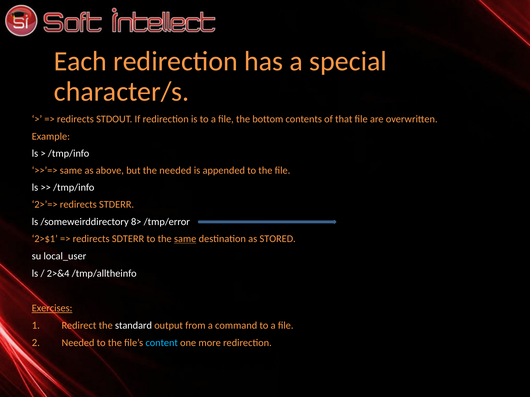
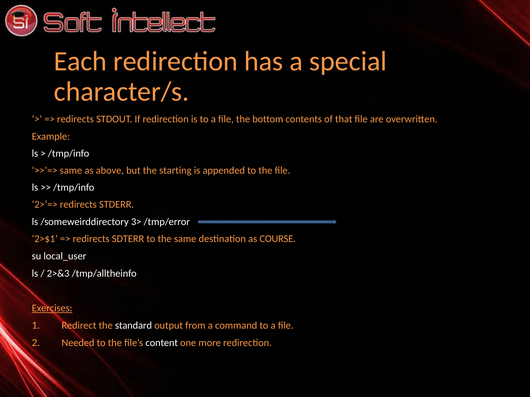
the needed: needed -> starting (175, 171)
8>: 8> -> 3> (136, 222)
same underline: present -> none (185, 239)
STORED: STORED -> COURSE (278, 239)
2>&4: 2>&4 -> 2>&3 (58, 274)
content colour: light blue -> white (162, 343)
